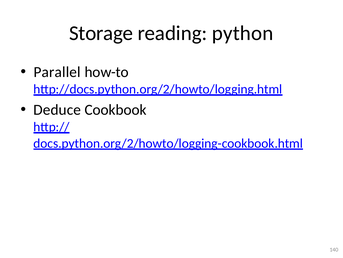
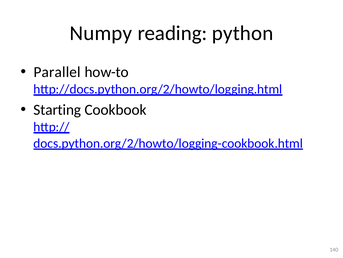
Storage: Storage -> Numpy (101, 33)
Deduce: Deduce -> Starting (57, 110)
